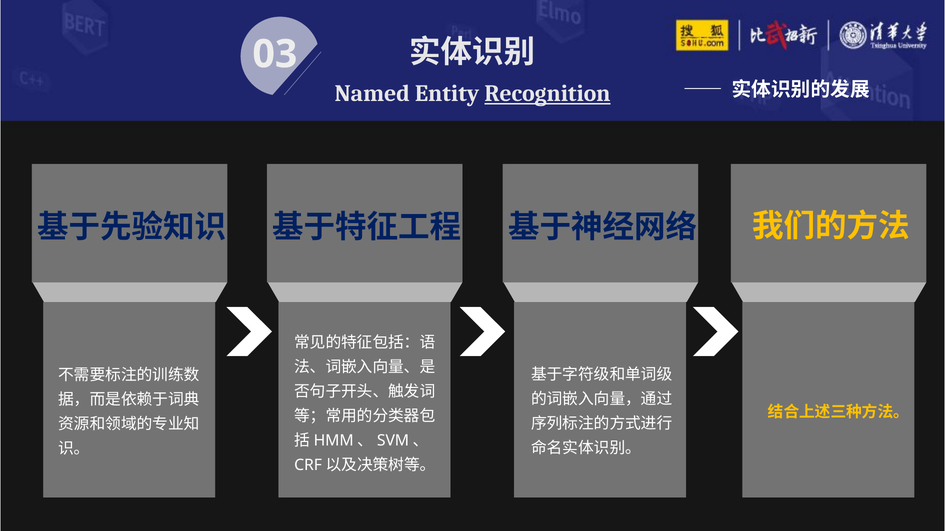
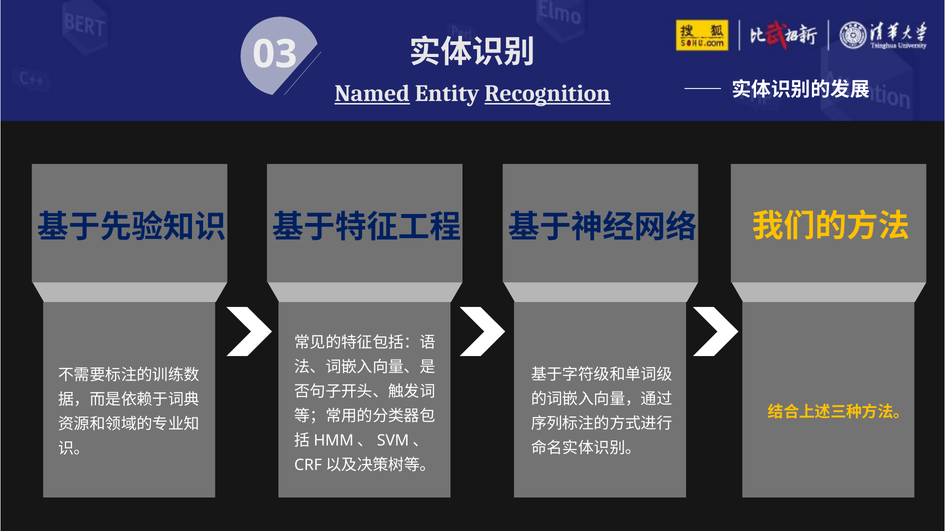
Named underline: none -> present (372, 94)
